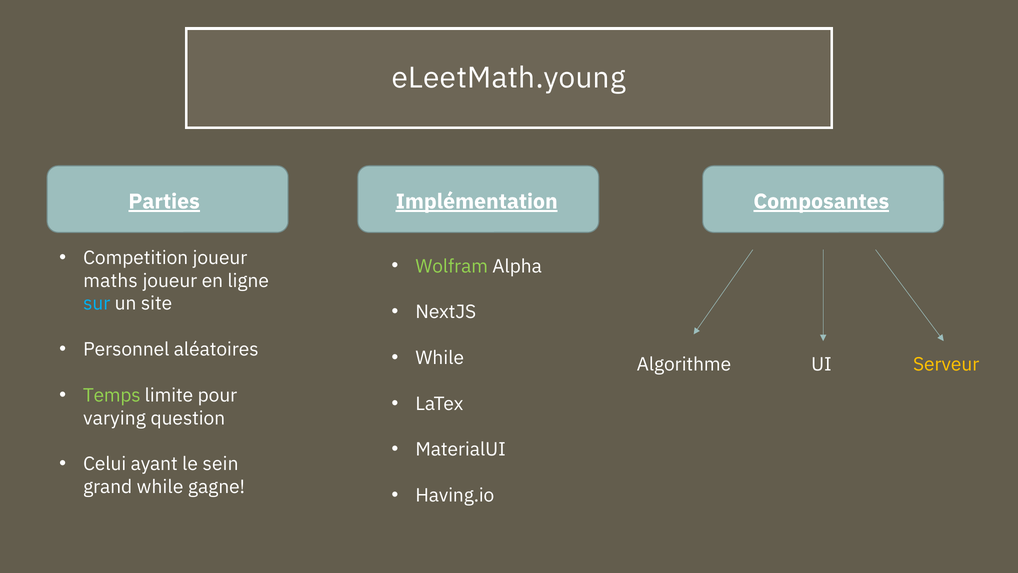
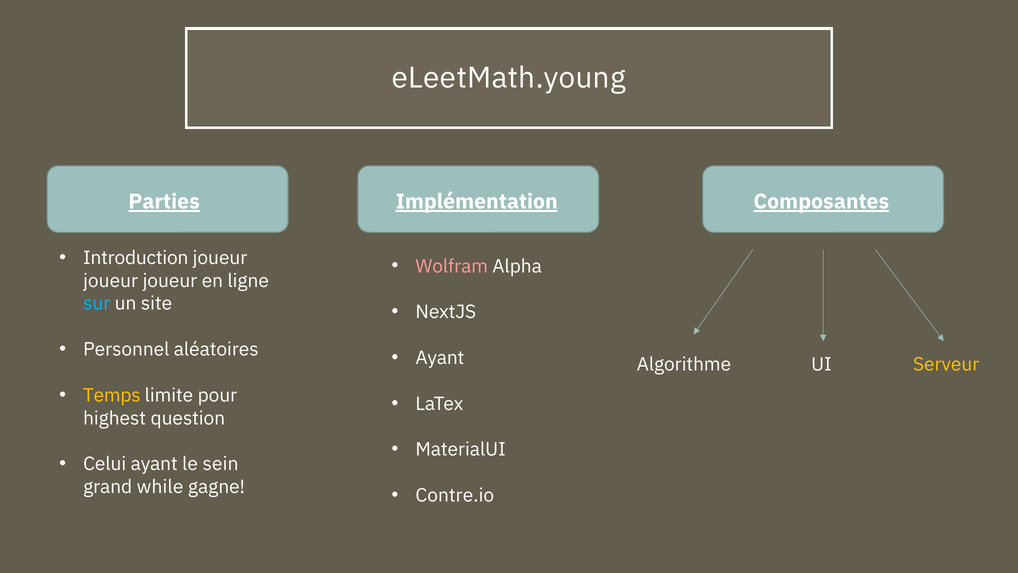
Competition: Competition -> Introduction (136, 258)
Wolfram colour: light green -> pink (452, 266)
maths: maths -> joueur (111, 281)
While: While -> Ayant (440, 358)
Temps colour: light green -> yellow (112, 395)
varying: varying -> highest (115, 418)
Having.io: Having.io -> Contre.io (455, 495)
